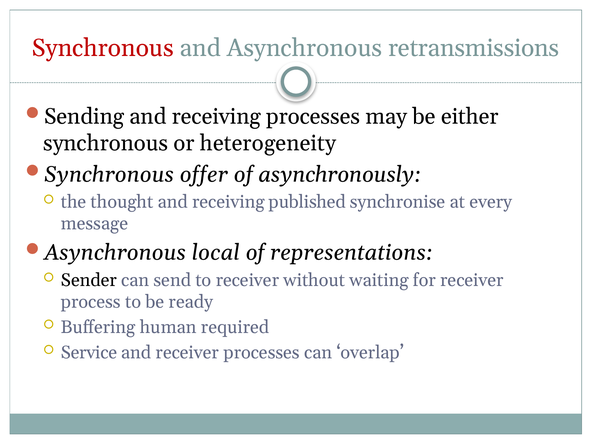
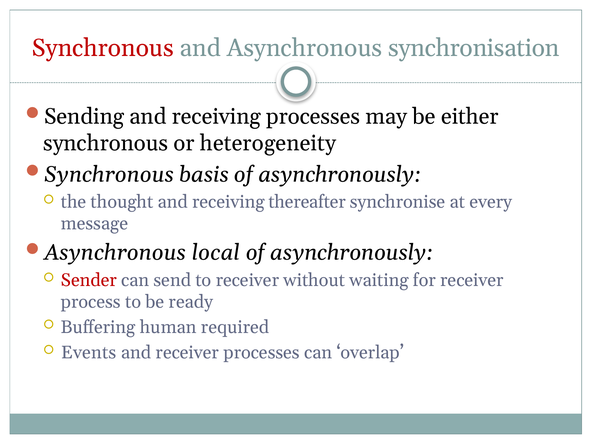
retransmissions: retransmissions -> synchronisation (474, 48)
offer: offer -> basis (204, 174)
published: published -> thereafter (307, 202)
representations: representations -> asynchronously (352, 253)
Sender colour: black -> red (89, 280)
Service: Service -> Events (89, 352)
